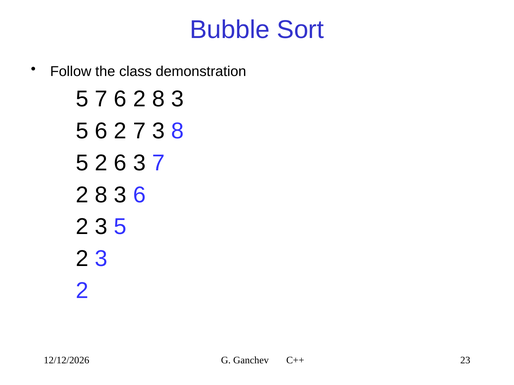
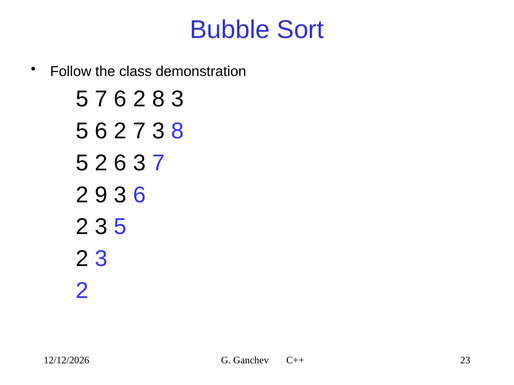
8: 8 -> 9 (101, 195)
